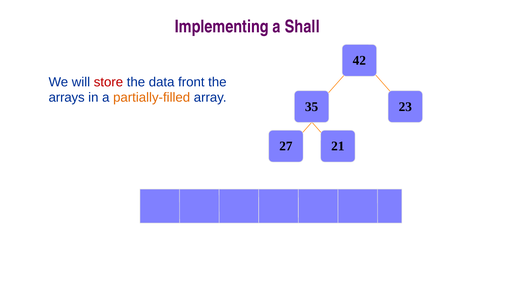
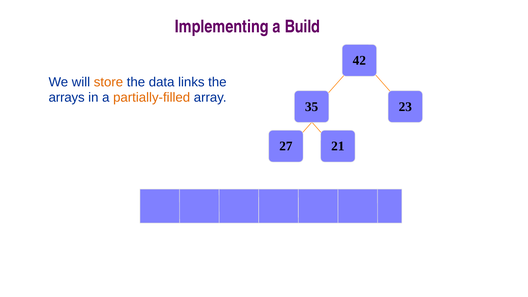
a Shall: Shall -> Build (302, 27)
store colour: red -> orange (108, 82)
front: front -> links (191, 82)
